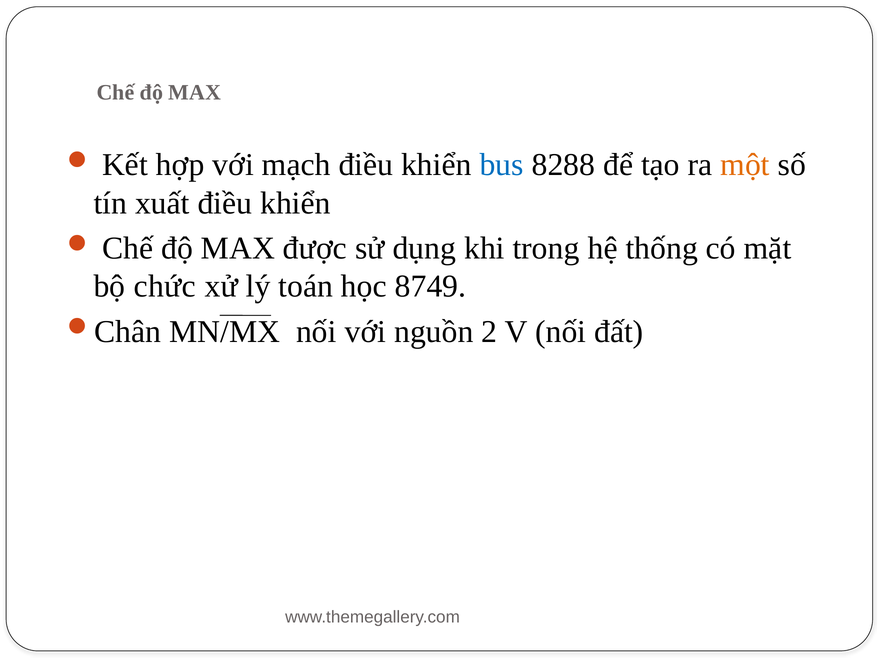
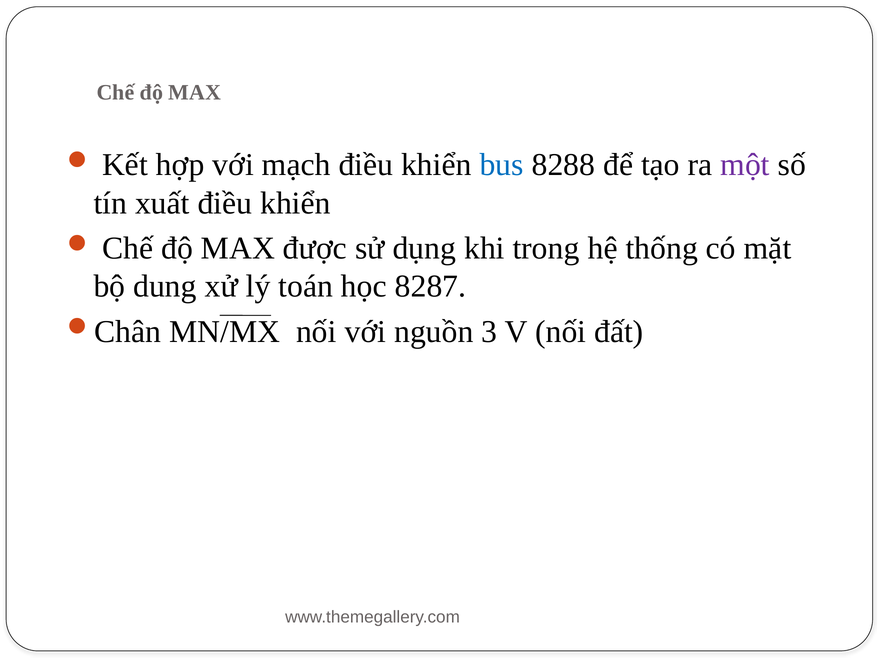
một colour: orange -> purple (745, 165)
chức: chức -> dung (165, 286)
8749: 8749 -> 8287 (431, 286)
2: 2 -> 3 (489, 331)
